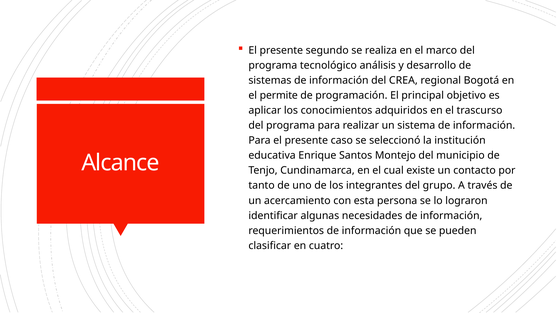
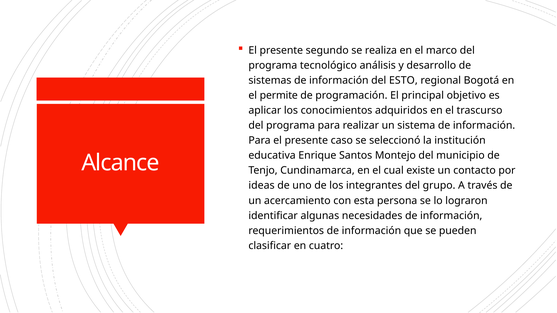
CREA: CREA -> ESTO (403, 80)
tanto: tanto -> ideas (262, 186)
